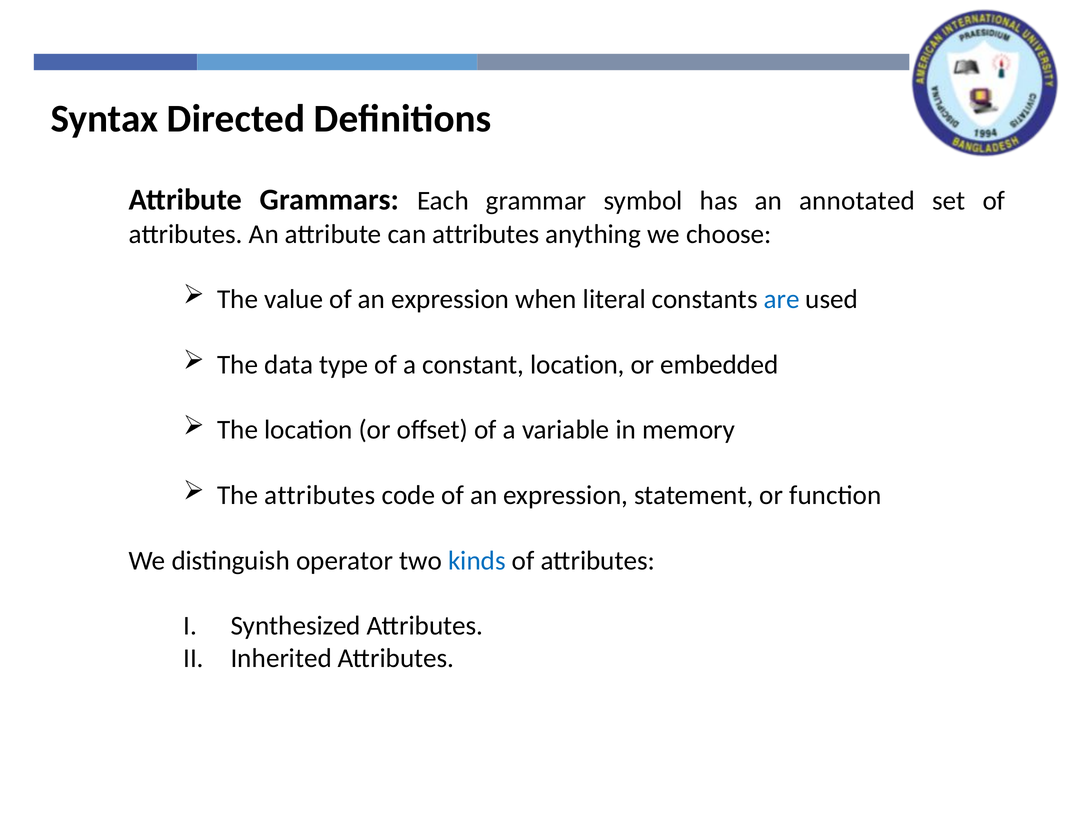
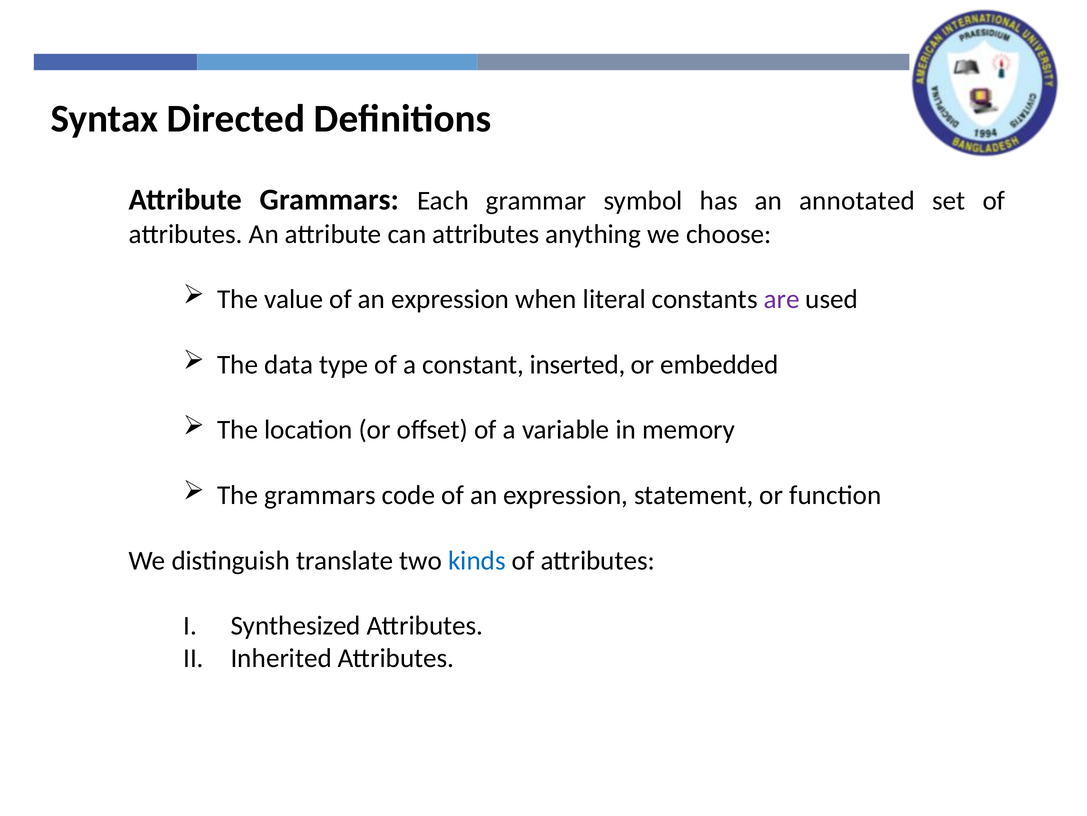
are colour: blue -> purple (782, 299)
constant location: location -> inserted (578, 364)
The attributes: attributes -> grammars (320, 495)
operator: operator -> translate (345, 560)
